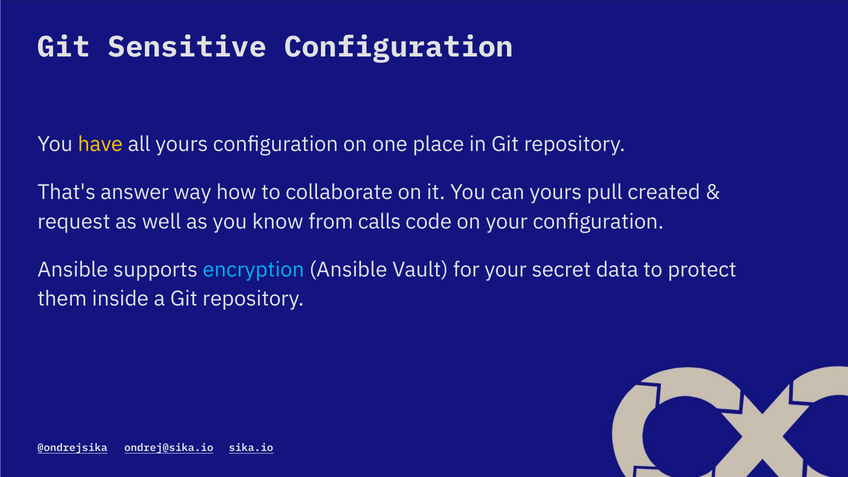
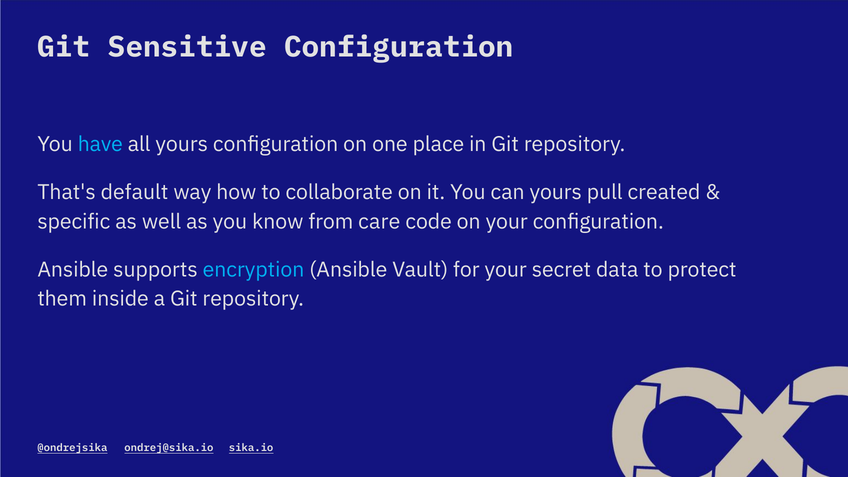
have colour: yellow -> light blue (100, 144)
answer: answer -> default (135, 192)
request: request -> specific (74, 222)
calls: calls -> care (379, 222)
